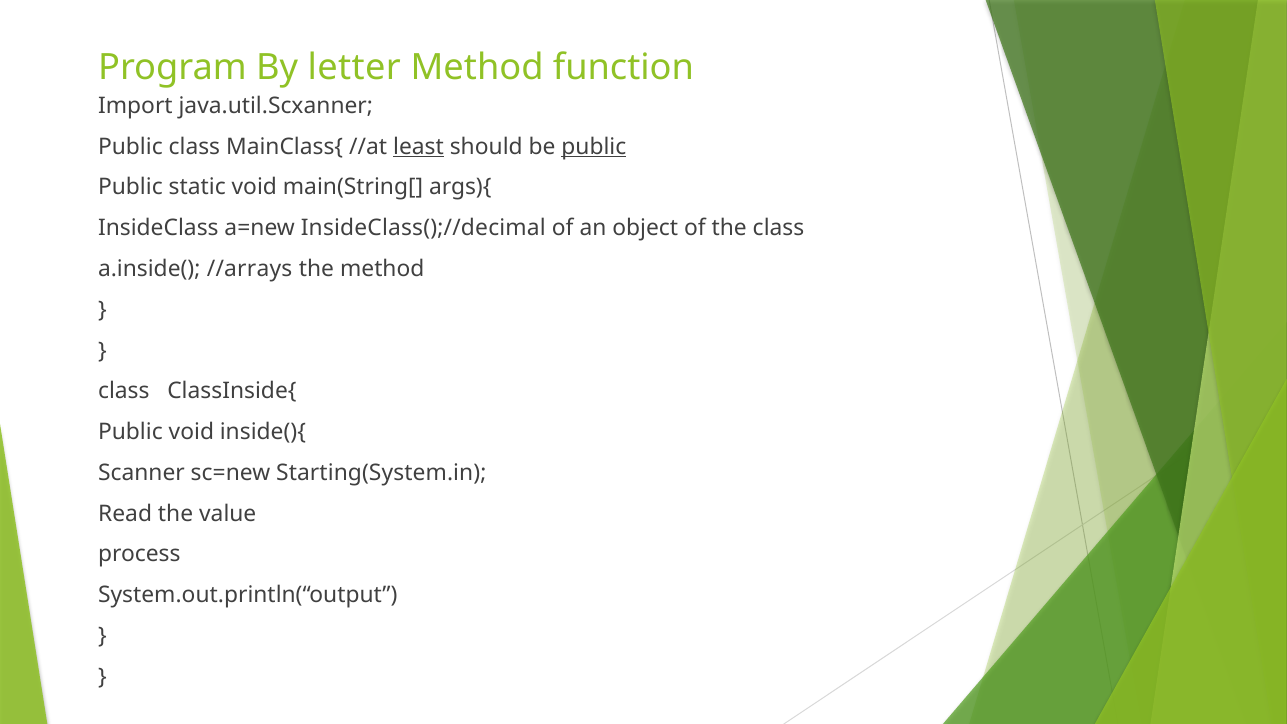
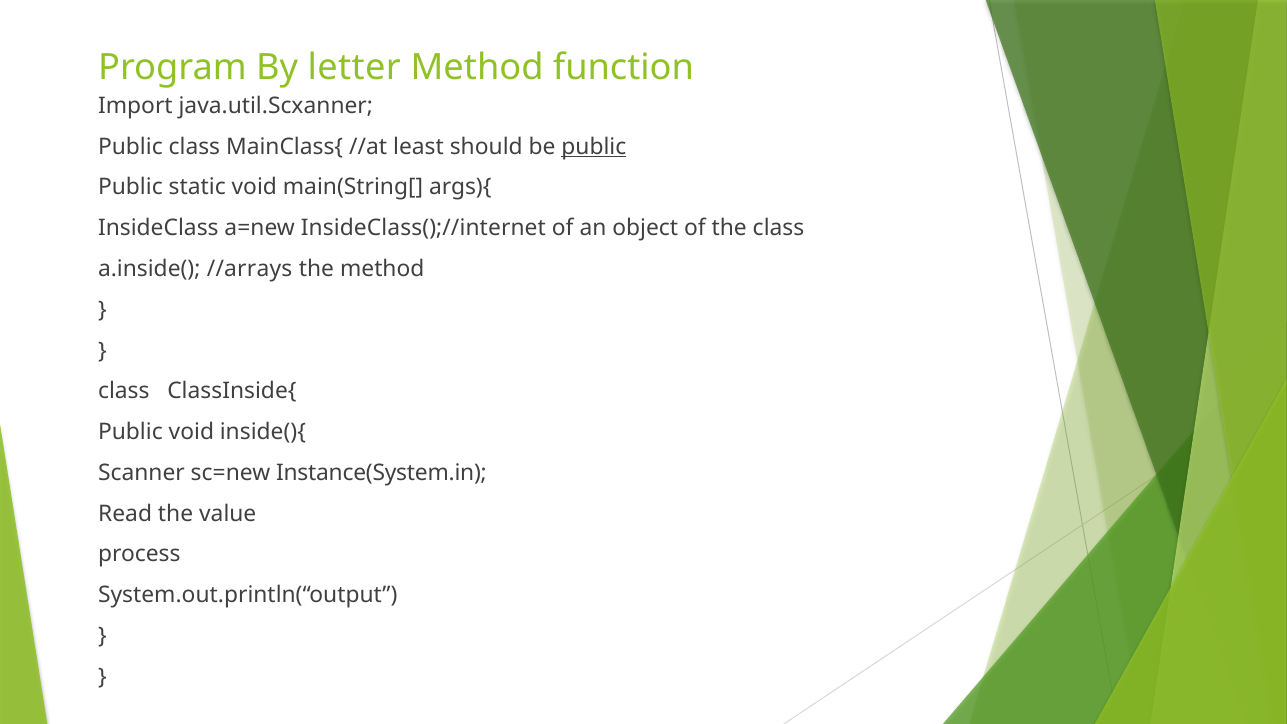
least underline: present -> none (419, 147)
InsideClass();//decimal: InsideClass();//decimal -> InsideClass();//internet (423, 228)
Starting(System.in: Starting(System.in -> Instance(System.in (381, 473)
